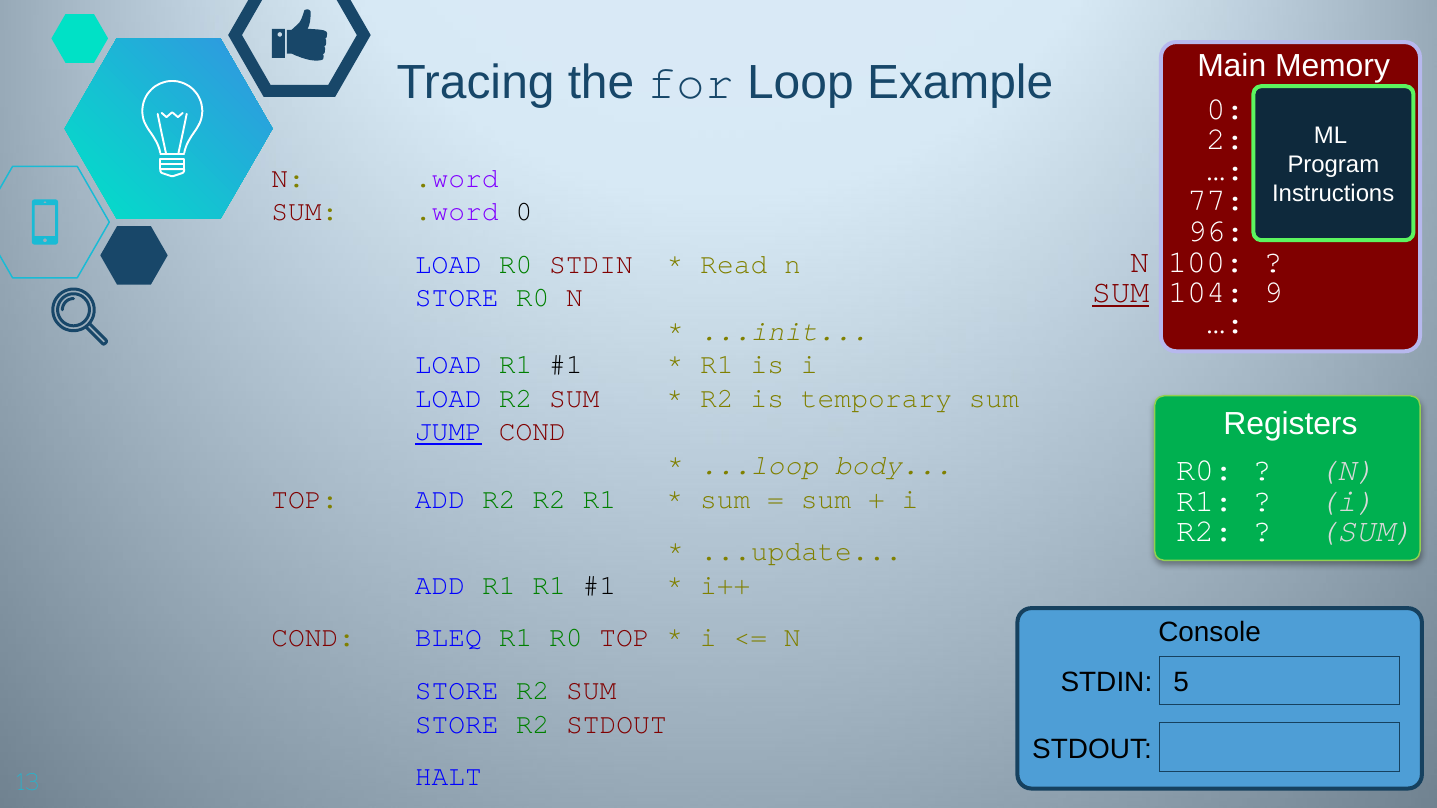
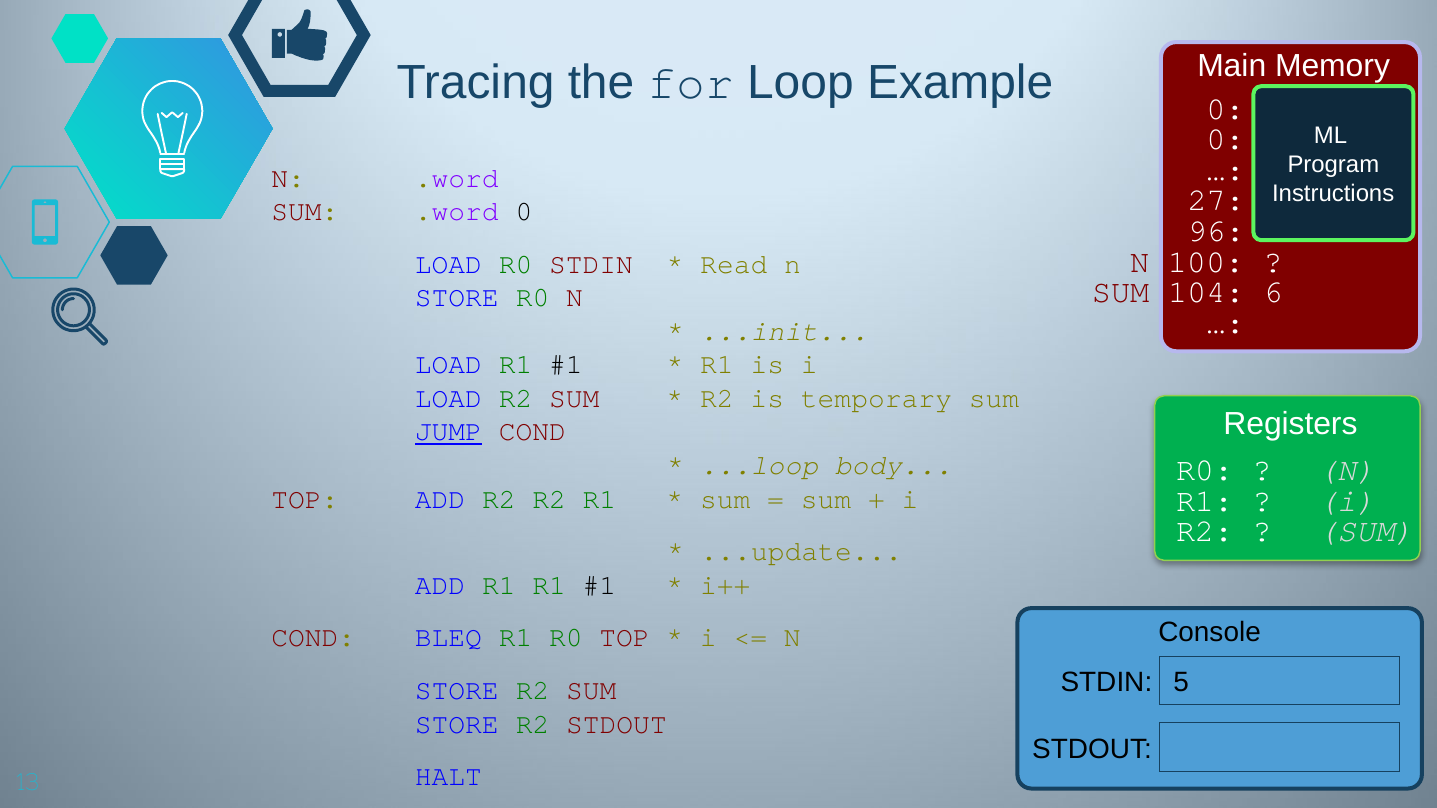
2: 2 -> 0 (1226, 139)
77: 77 -> 27 (1216, 201)
SUM underline: present -> none (1121, 293)
9: 9 -> 6 (1273, 293)
